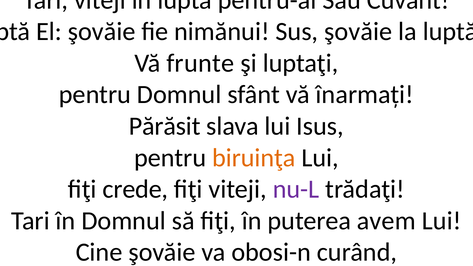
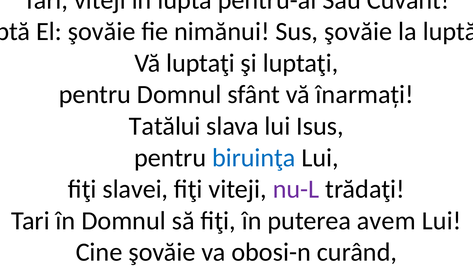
Vă frunte: frunte -> luptaţi (201, 63)
Părăsit: Părăsit -> Tatălui (165, 126)
biruinţa colour: orange -> blue (254, 158)
fiţi crede: crede -> slavei (135, 189)
